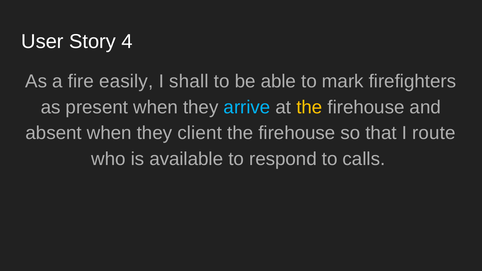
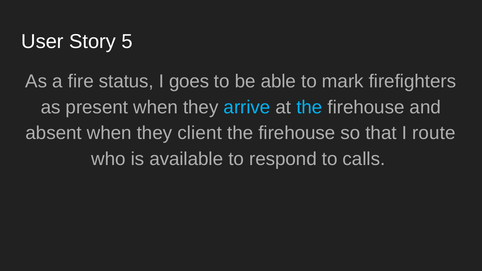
4: 4 -> 5 (127, 42)
easily: easily -> status (126, 81)
shall: shall -> goes (189, 81)
the colour: yellow -> light blue (309, 107)
